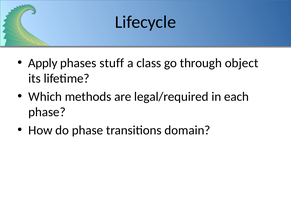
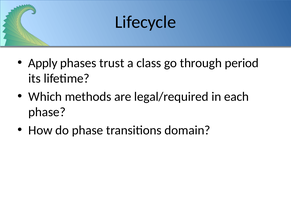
stuff: stuff -> trust (112, 63)
object: object -> period (242, 63)
